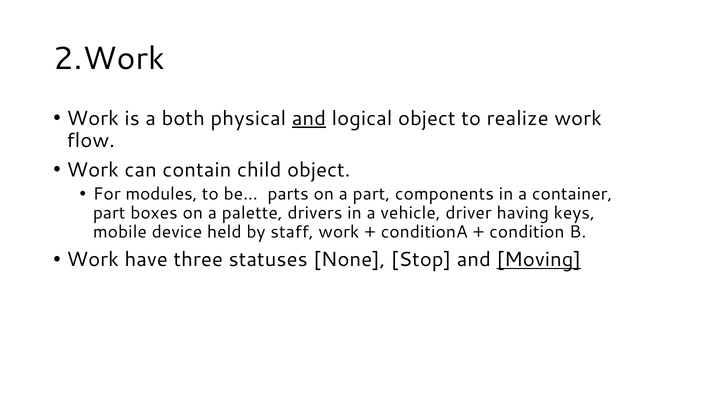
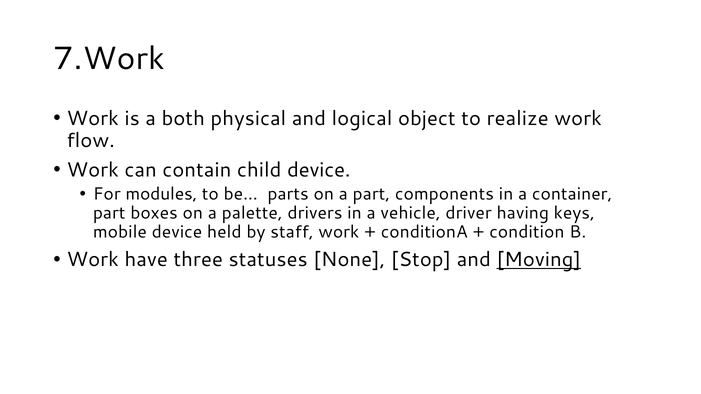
2.Work: 2.Work -> 7.Work (109, 59)
and underline: present -> none (309, 119)
child object: object -> device (319, 170)
